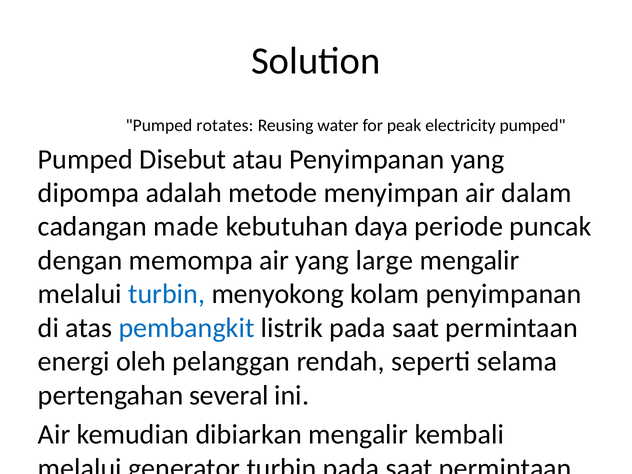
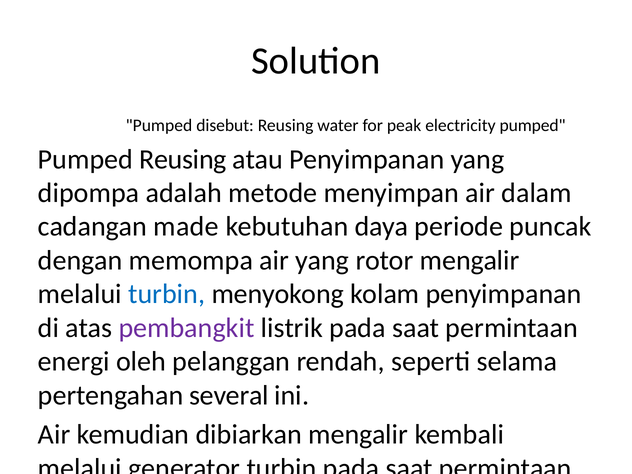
rotates: rotates -> disebut (225, 126)
Pumped Disebut: Disebut -> Reusing (183, 159)
large: large -> rotor (384, 260)
pembangkit colour: blue -> purple (187, 328)
